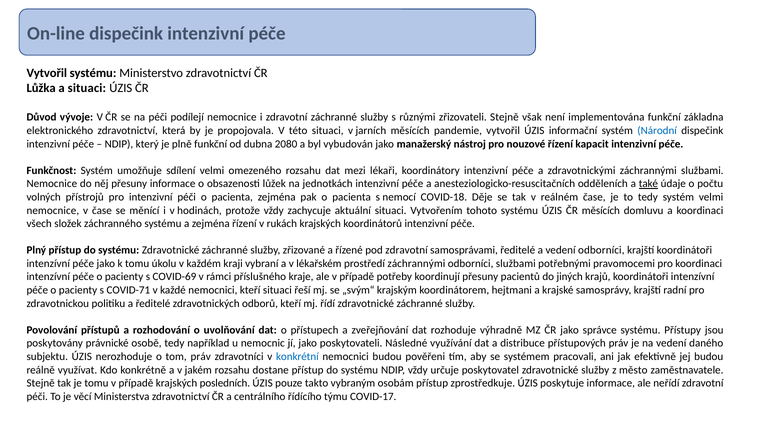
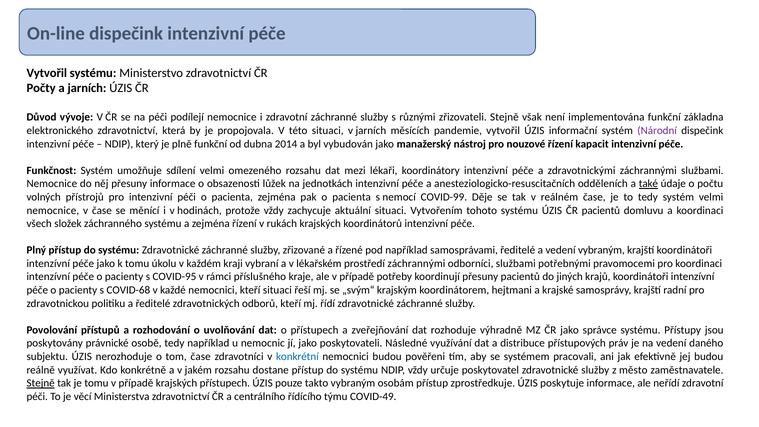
Lůžka: Lůžka -> Počty (41, 88)
a situaci: situaci -> jarních (87, 88)
Národní colour: blue -> purple (657, 131)
2080: 2080 -> 2014 (286, 144)
COVID-18: COVID-18 -> COVID-99 (444, 197)
ČR měsících: měsících -> pacientů (601, 210)
pod zdravotní: zdravotní -> například (406, 250)
vedení odborníci: odborníci -> vybraným (601, 250)
COVID-69: COVID-69 -> COVID-95 (174, 277)
COVID-71: COVID-71 -> COVID-68 (128, 290)
tom práv: práv -> čase (201, 357)
Stejně underline: none -> present (41, 383)
krajských posledních: posledních -> přístupech (225, 383)
COVID-17: COVID-17 -> COVID-49 (373, 396)
